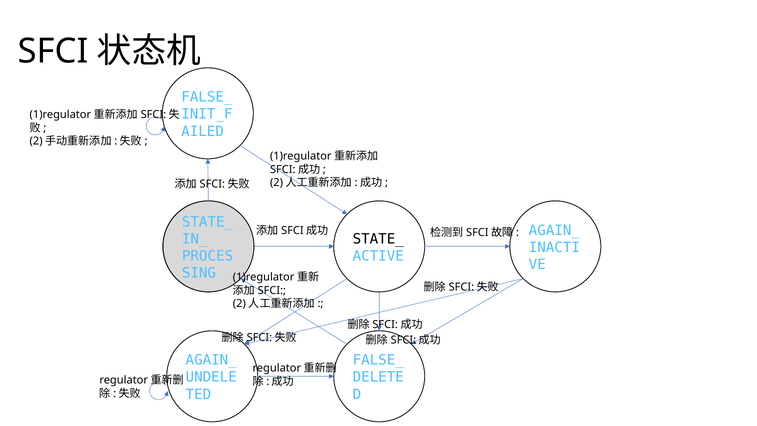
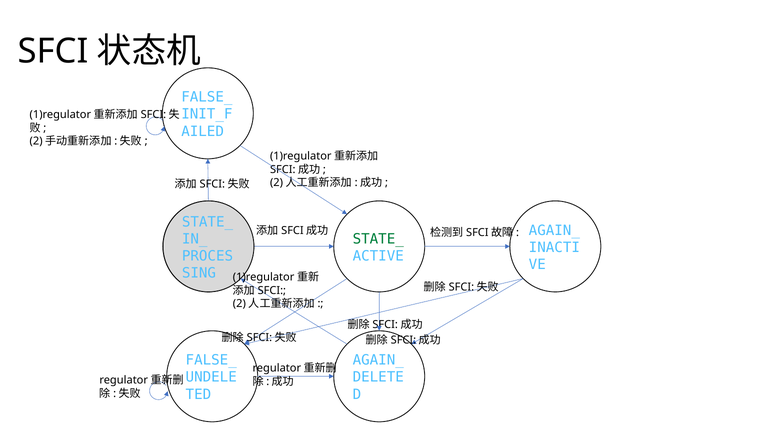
STATE_ colour: black -> green (378, 239)
AGAIN_: AGAIN_ -> FALSE_ (211, 360)
FALSE_: FALSE_ -> AGAIN_ (378, 360)
